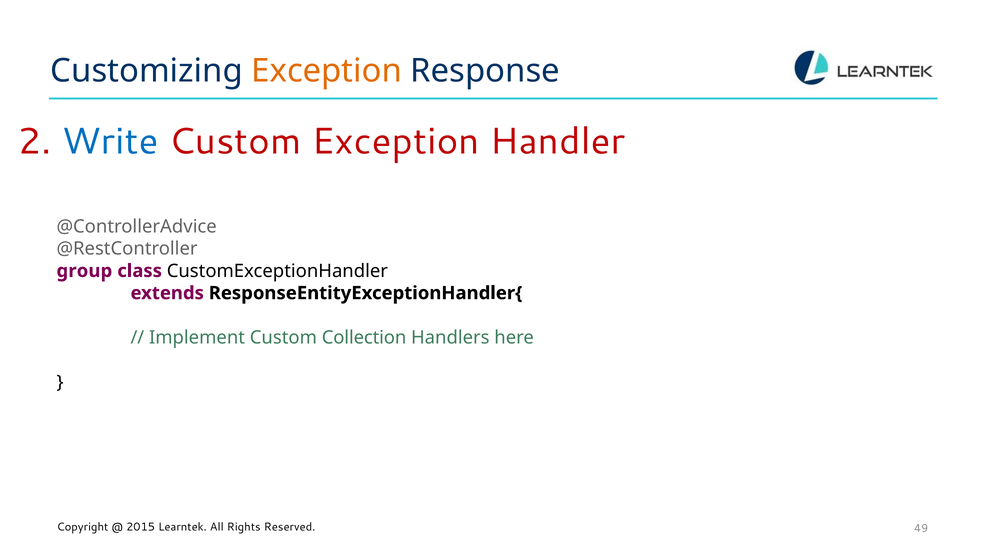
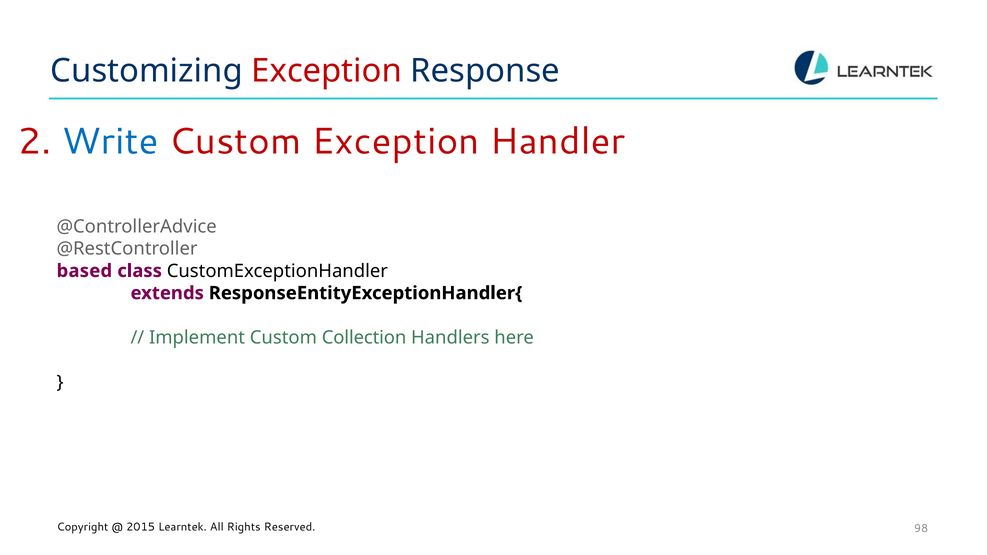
Exception colour: orange -> red (327, 71)
group: group -> based (84, 271)
49: 49 -> 98 (921, 529)
